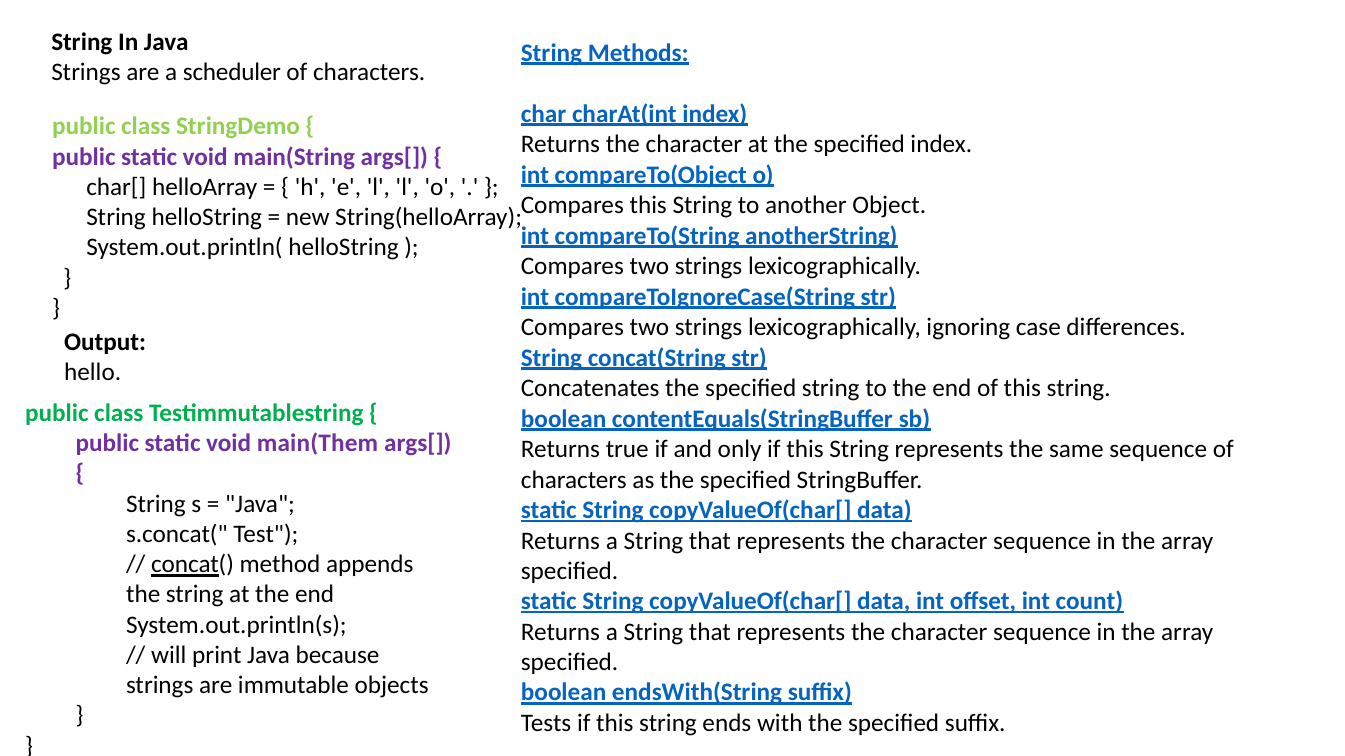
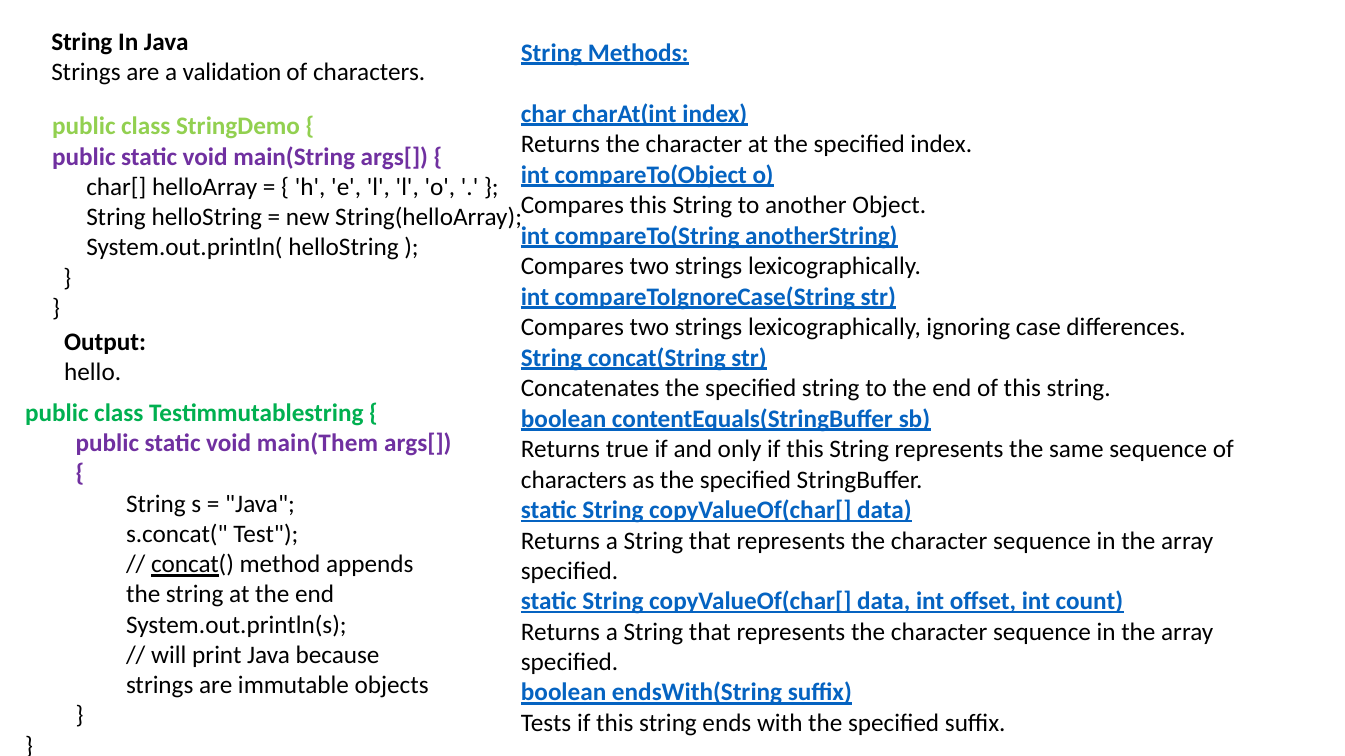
scheduler: scheduler -> validation (232, 72)
